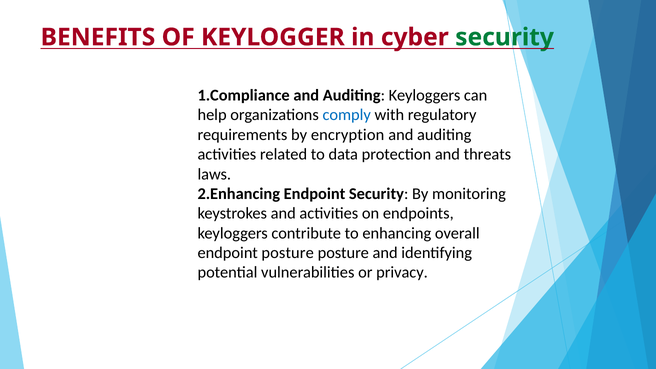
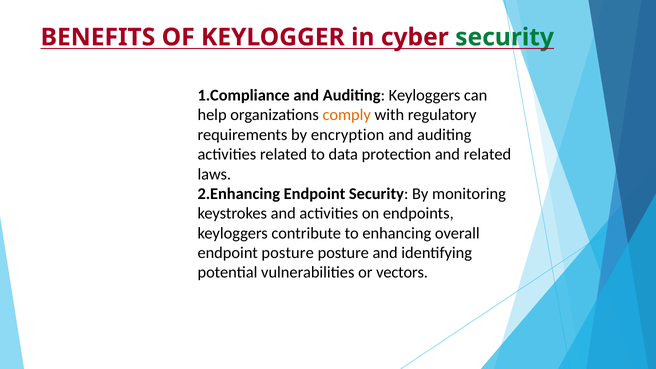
comply colour: blue -> orange (347, 115)
and threats: threats -> related (487, 154)
privacy: privacy -> vectors (402, 273)
